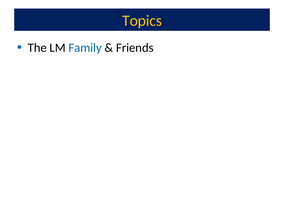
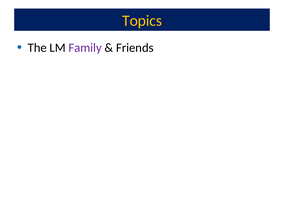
Family colour: blue -> purple (85, 48)
